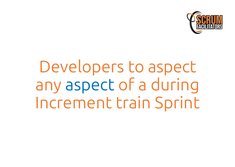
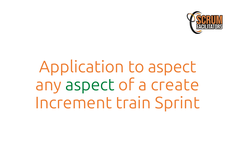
Developers: Developers -> Application (82, 67)
aspect colour: blue -> green (90, 85)
during: during -> create (175, 85)
